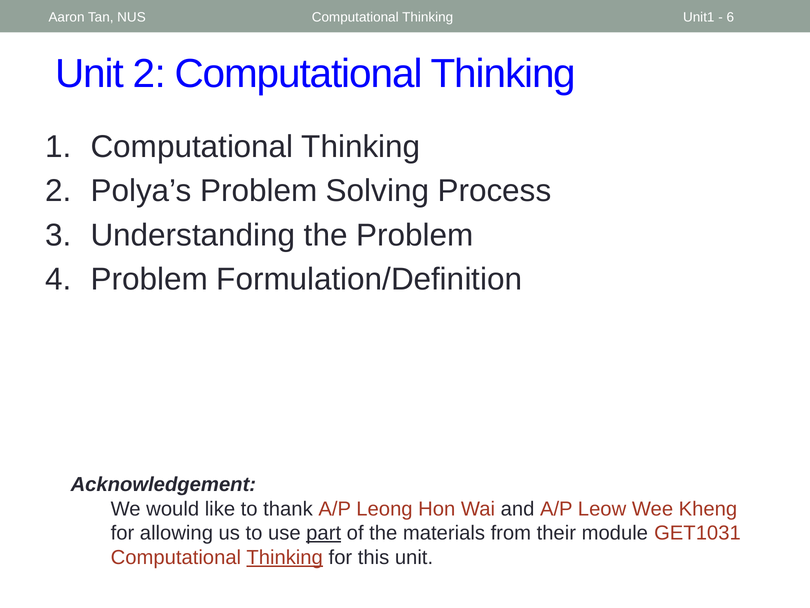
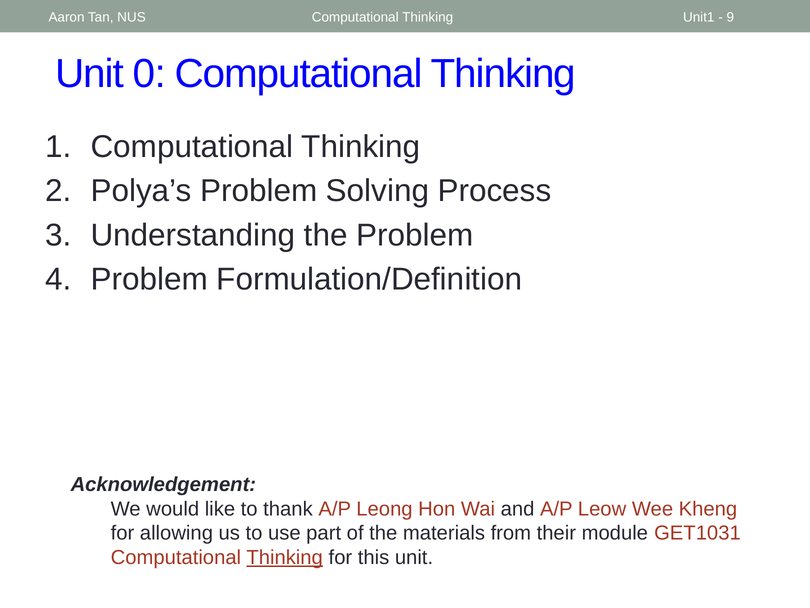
6: 6 -> 9 (730, 17)
Unit 2: 2 -> 0 (149, 74)
part underline: present -> none (324, 533)
